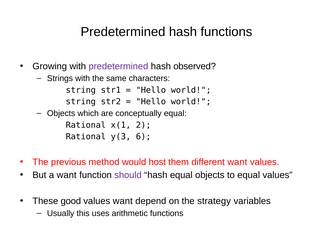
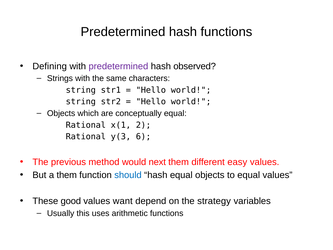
Growing: Growing -> Defining (50, 66)
host: host -> next (157, 162)
different want: want -> easy (237, 162)
a want: want -> them (67, 175)
should colour: purple -> blue (128, 175)
